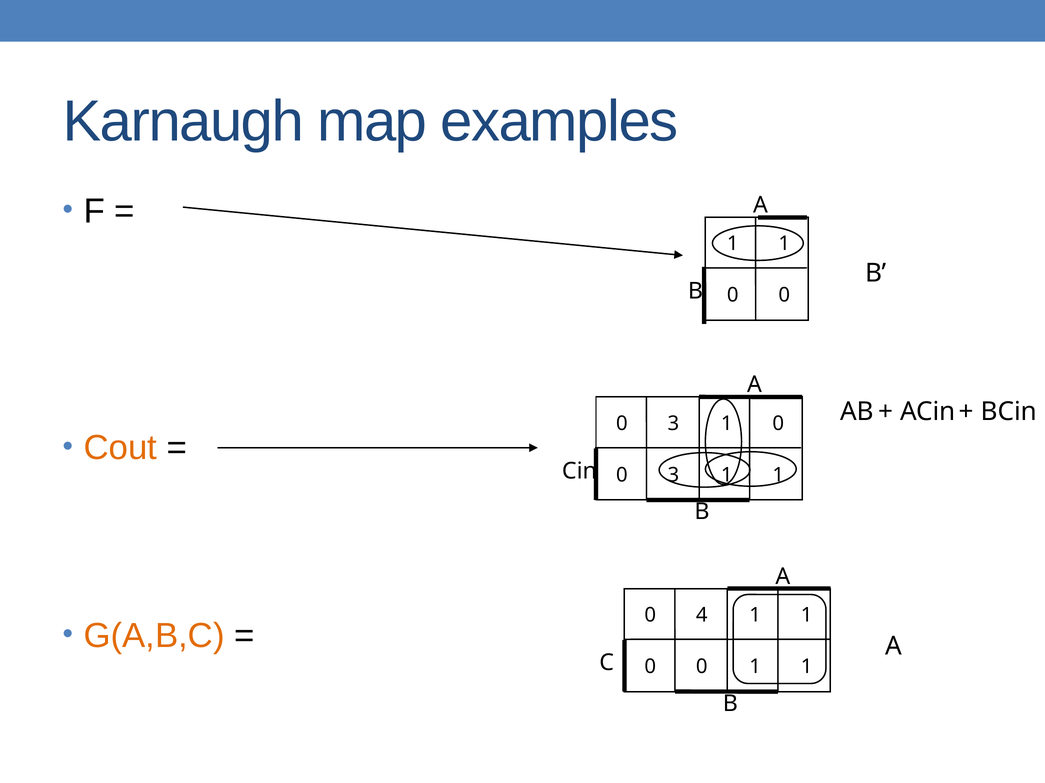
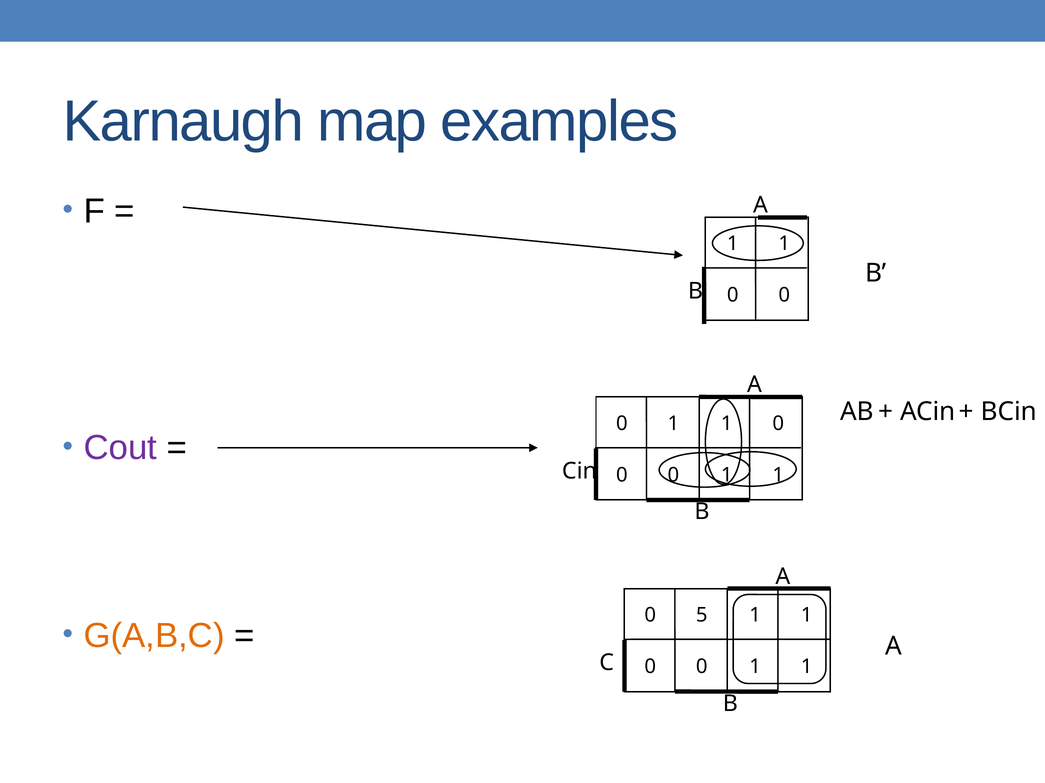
3: 3 -> 1 (673, 424)
Cout colour: orange -> purple (120, 448)
3: 3 -> 0 (673, 475)
4: 4 -> 5 (702, 616)
